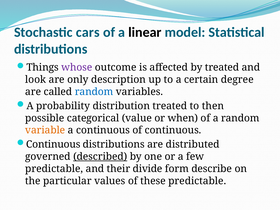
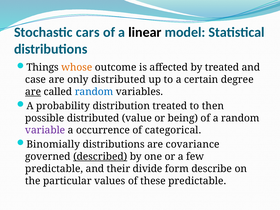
whose colour: purple -> orange (77, 67)
look: look -> case (36, 80)
only description: description -> distributed (118, 80)
are underline: none -> present (33, 92)
possible categorical: categorical -> distributed (93, 118)
when: when -> being (183, 118)
variable colour: orange -> purple (45, 130)
a continuous: continuous -> occurrence (103, 130)
of continuous: continuous -> categorical (173, 130)
Continuous: Continuous -> Binomially (53, 144)
distributed: distributed -> covariance (193, 144)
